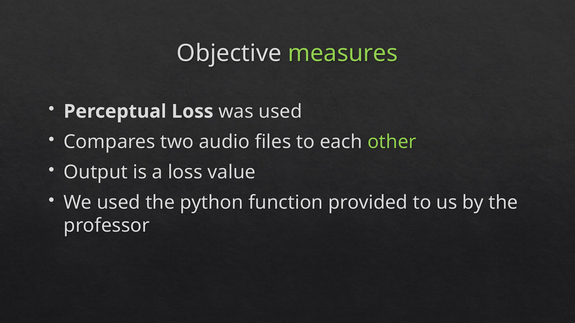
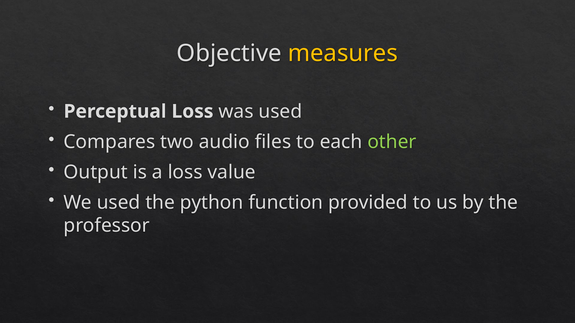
measures colour: light green -> yellow (343, 53)
